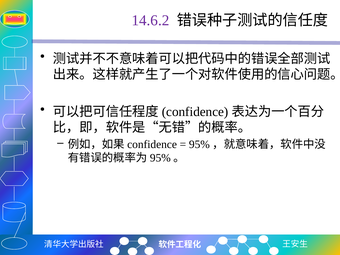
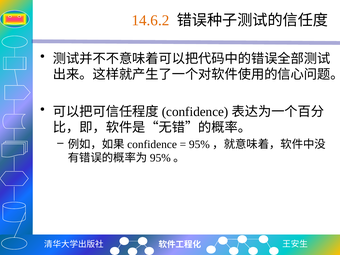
14.6.2 colour: purple -> orange (150, 20)
